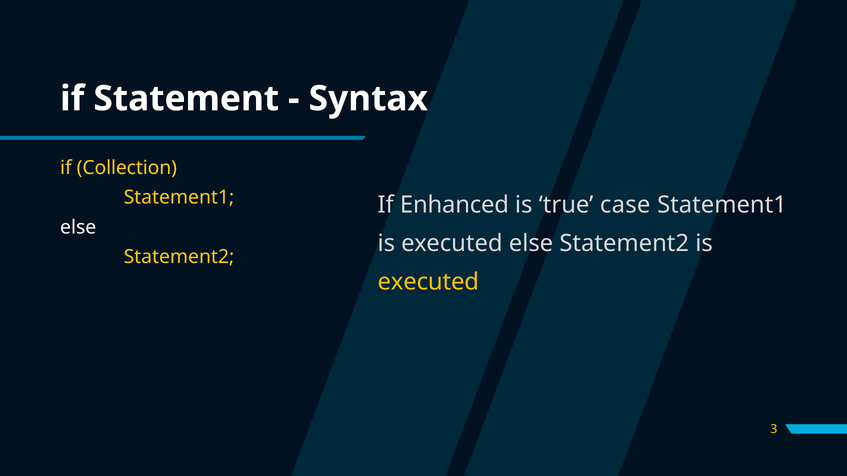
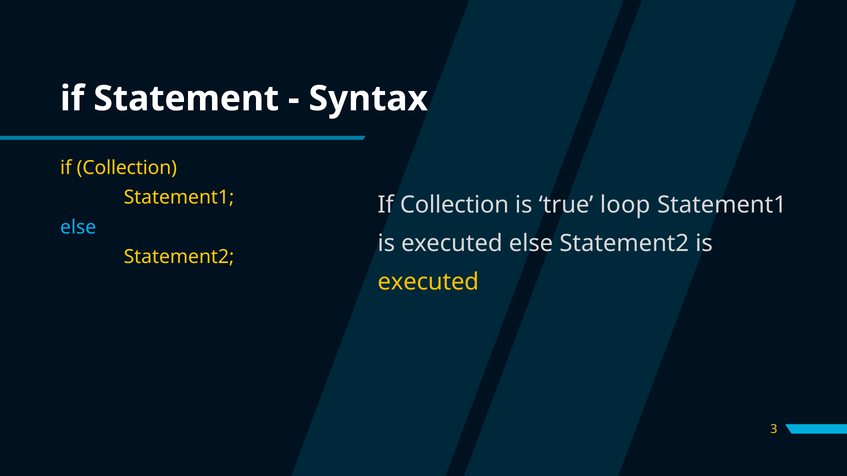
Enhanced: Enhanced -> Collection (454, 205)
case: case -> loop (625, 205)
else colour: white -> light blue (78, 227)
